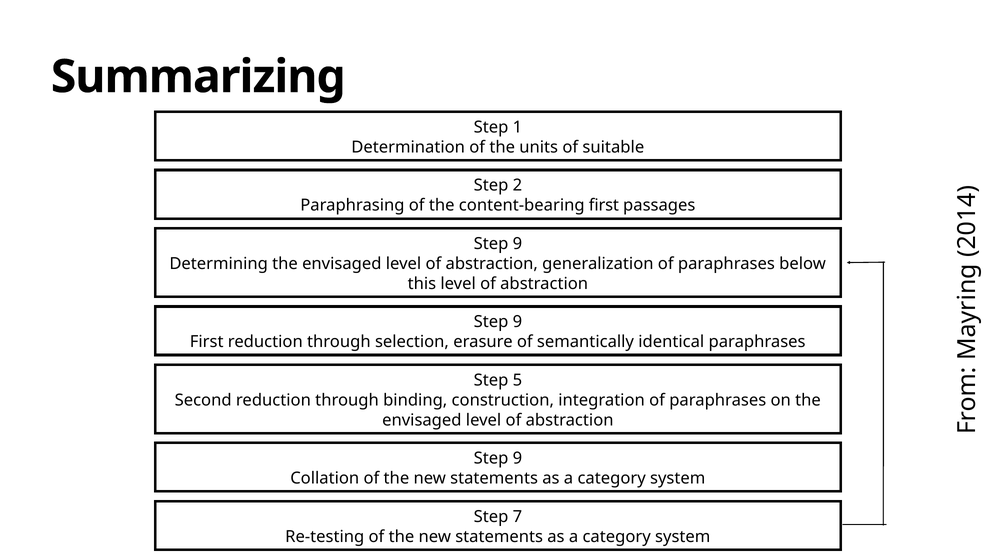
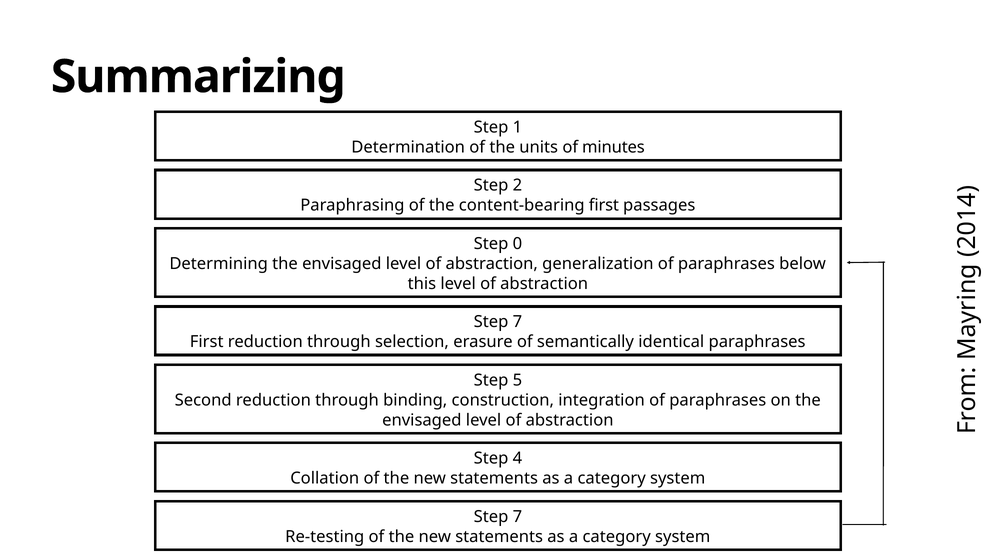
suitable: suitable -> minutes (613, 147)
9: 9 -> 0 (517, 244)
9: 9 -> 7 (517, 322)
9: 9 -> 4 (517, 459)
